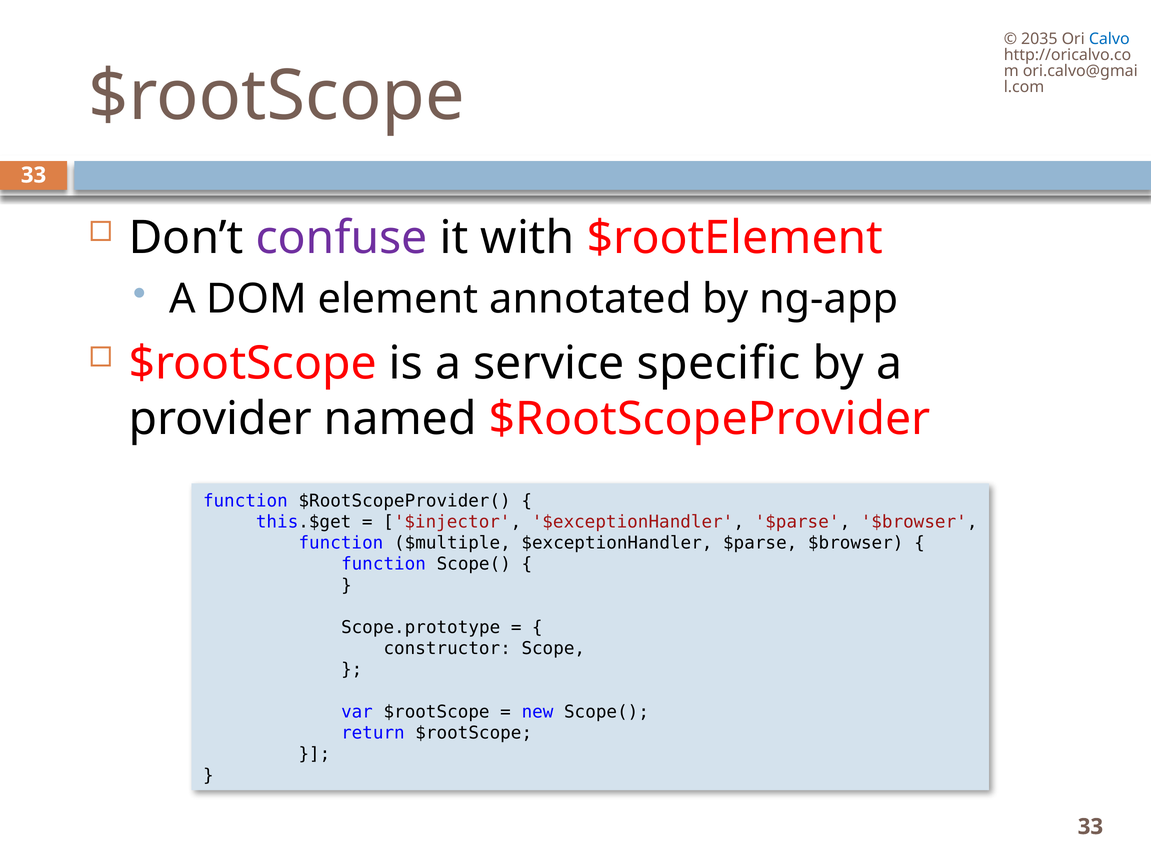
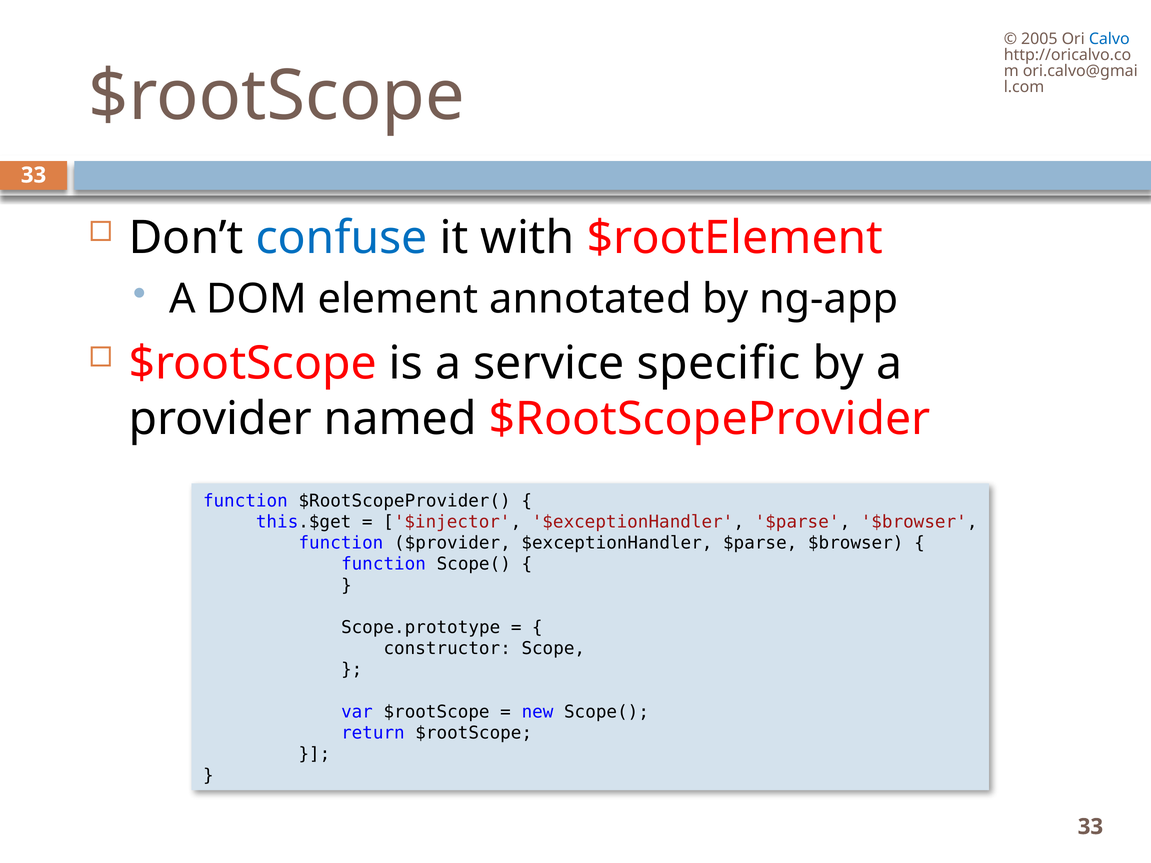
2035: 2035 -> 2005 (1039, 39)
confuse colour: purple -> blue (342, 238)
$multiple: $multiple -> $provider (452, 543)
